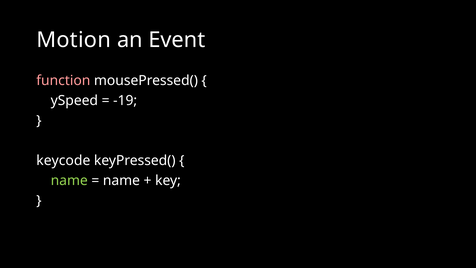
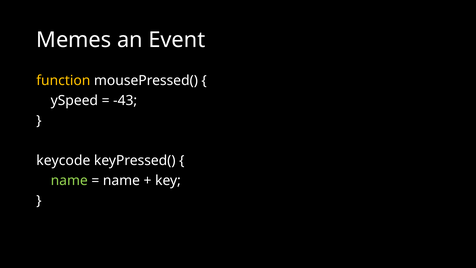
Motion: Motion -> Memes (74, 40)
function colour: pink -> yellow (63, 80)
-19: -19 -> -43 (125, 100)
